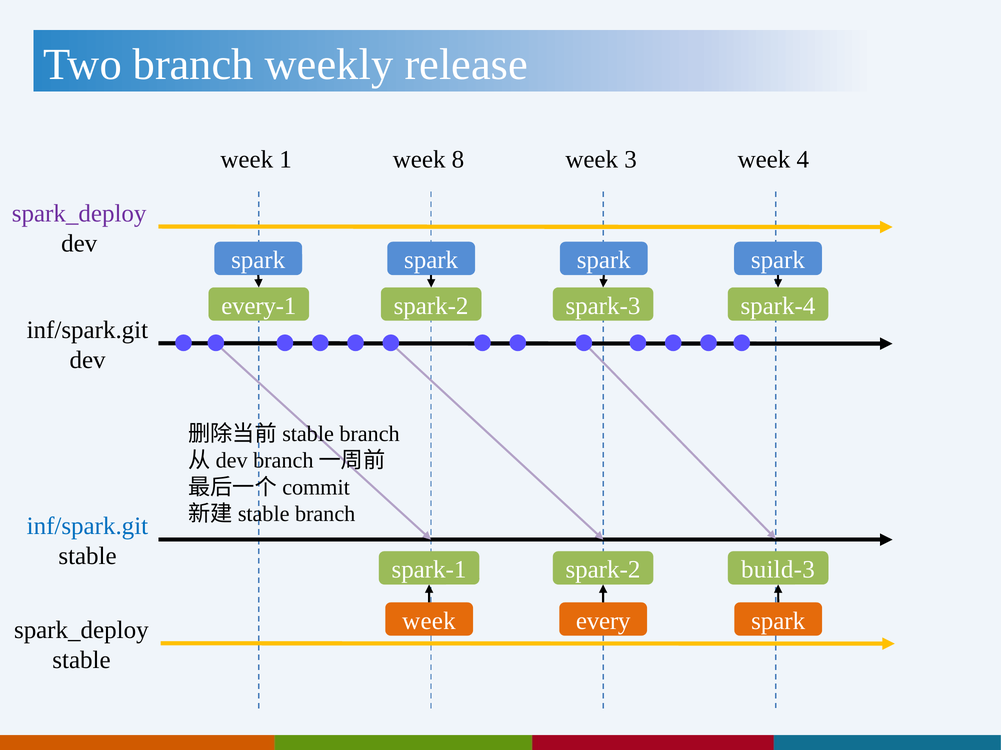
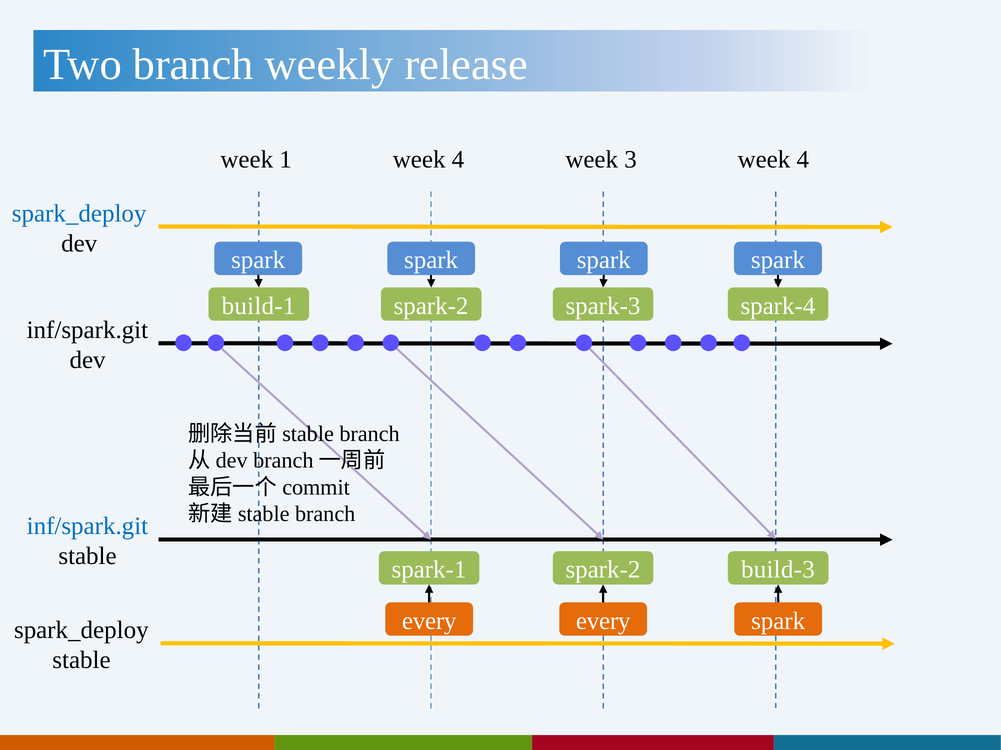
1 week 8: 8 -> 4 (458, 160)
spark_deploy colour: purple -> blue (79, 213)
every-1: every-1 -> build-1 (259, 306)
week: week -> every (429, 621)
